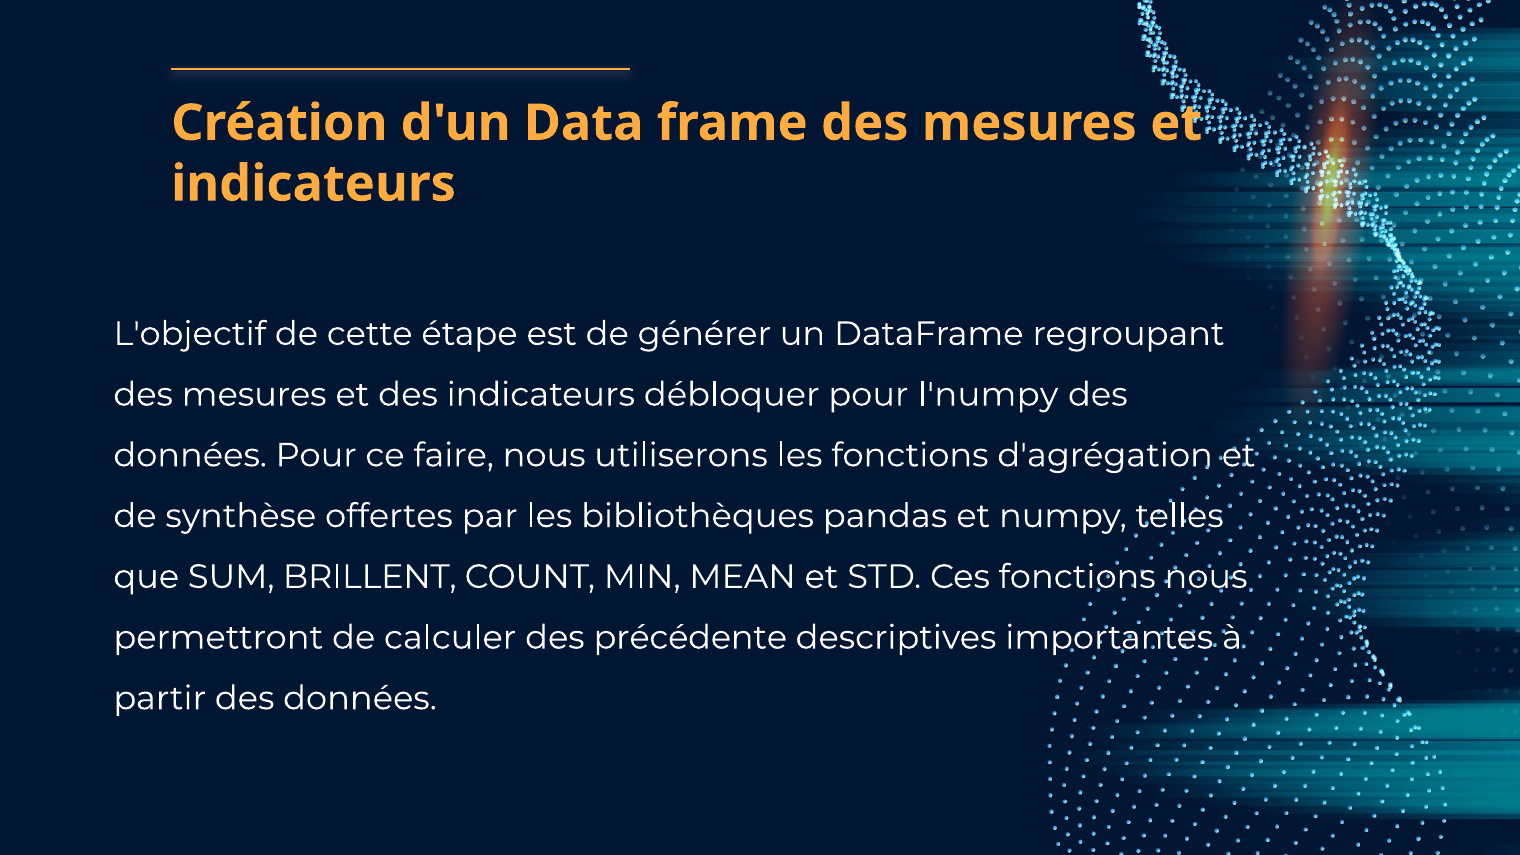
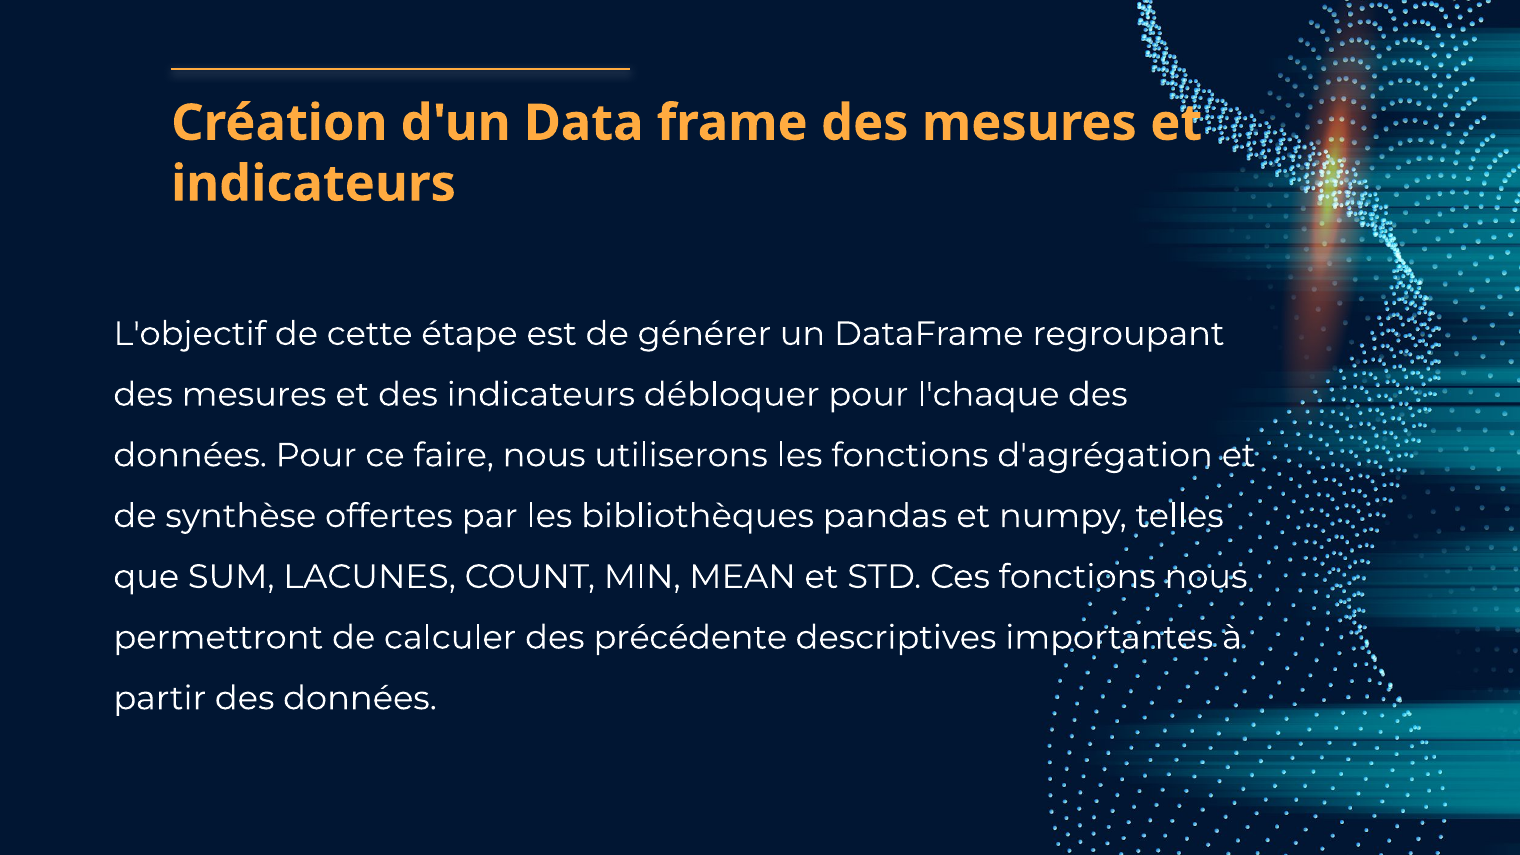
l'numpy: l'numpy -> l'chaque (988, 395)
BRILLENT: BRILLENT -> LACUNES (370, 577)
